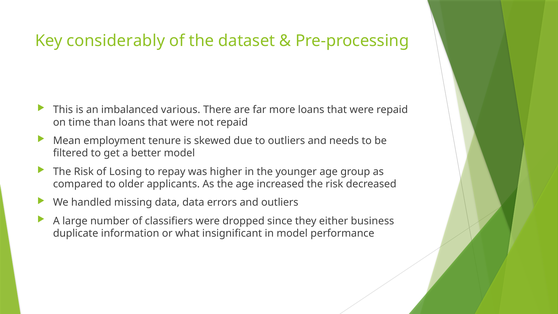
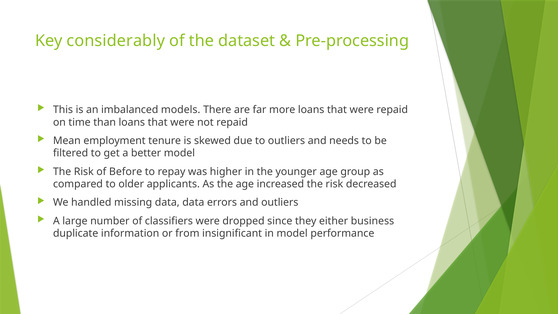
various: various -> models (181, 110)
Losing: Losing -> Before (126, 172)
what: what -> from (187, 233)
